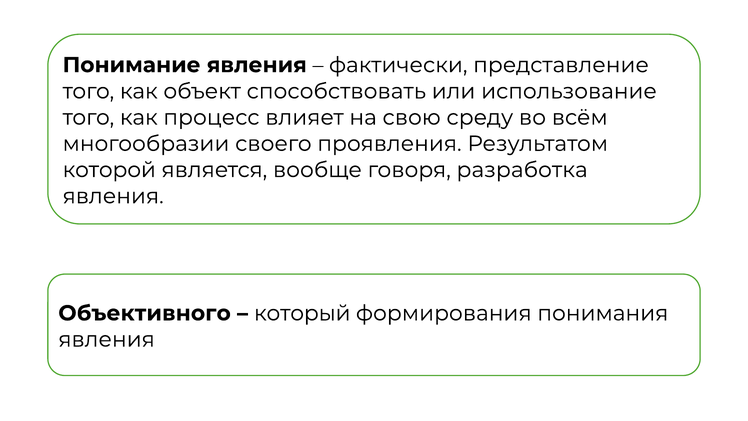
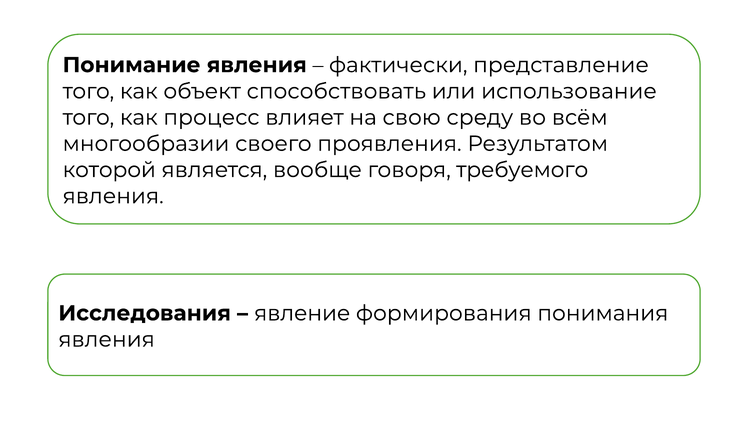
разработка: разработка -> требуемого (522, 170)
Объективного: Объективного -> Исследования (145, 313)
который: который -> явление (302, 313)
